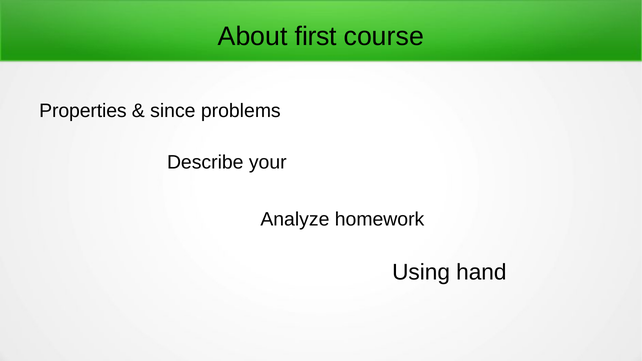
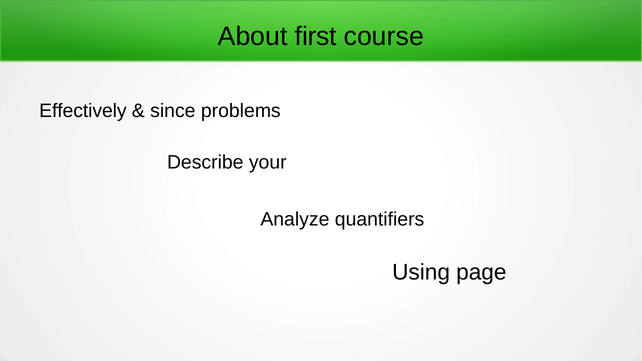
Properties: Properties -> Effectively (83, 111)
homework: homework -> quantifiers (380, 220)
hand: hand -> page (481, 273)
